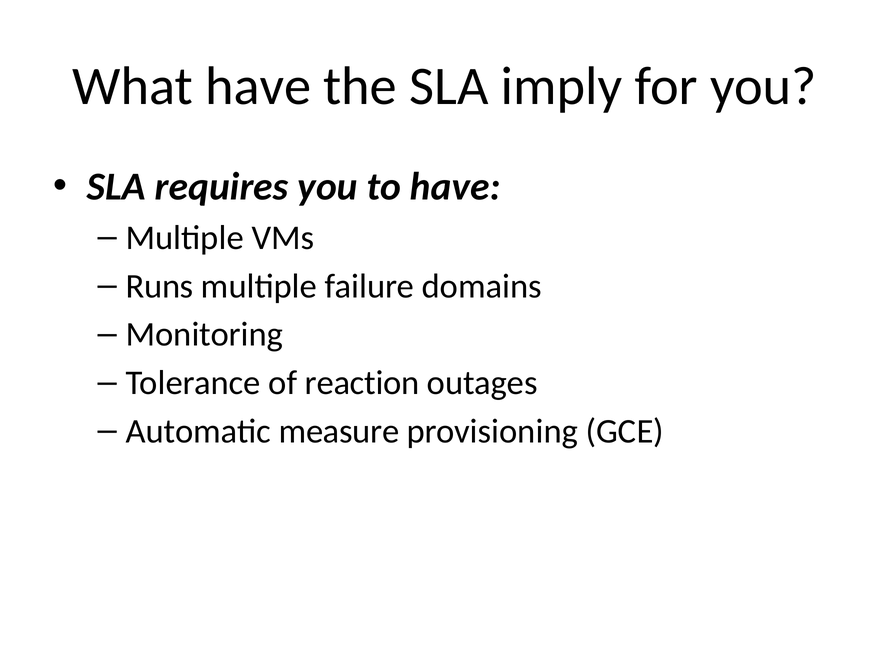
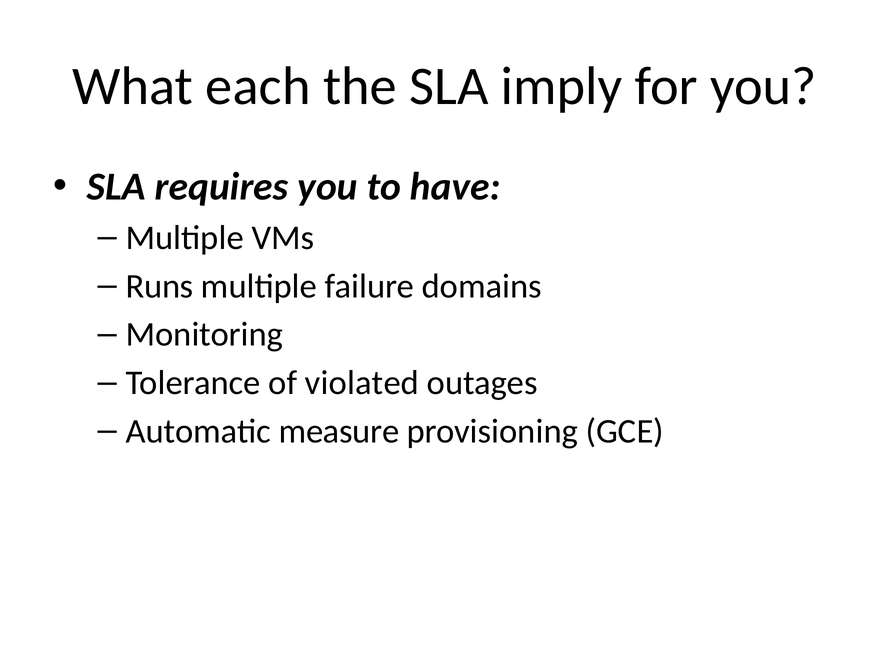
What have: have -> each (258, 86)
reaction: reaction -> violated (362, 383)
